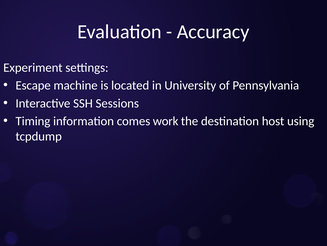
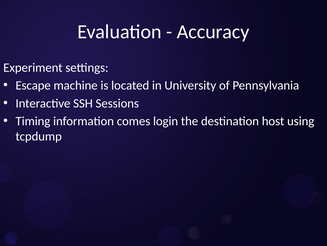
work: work -> login (166, 121)
